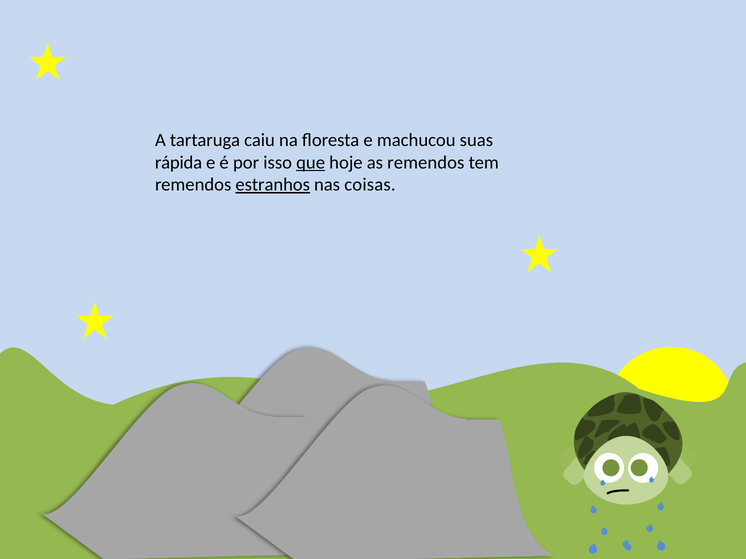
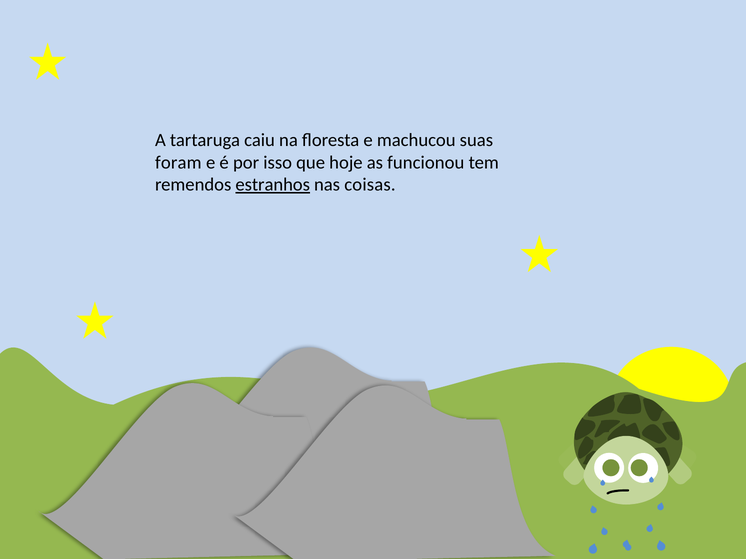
rápida: rápida -> foram (178, 163)
que underline: present -> none (311, 163)
as remendos: remendos -> funcionou (426, 163)
